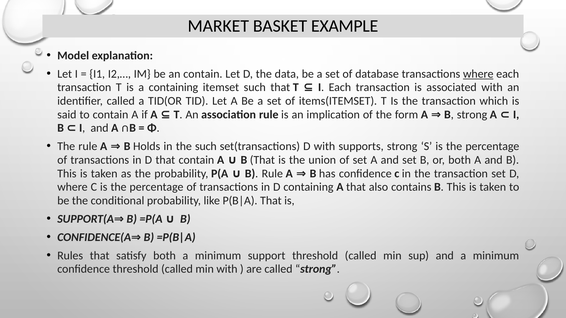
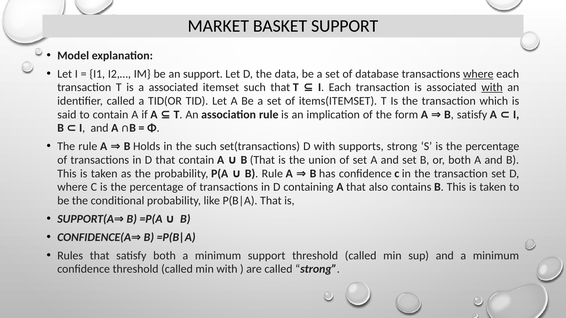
BASKET EXAMPLE: EXAMPLE -> SUPPORT (345, 26)
an contain: contain -> support (203, 74)
with underline: none -> present (492, 87)
a containing: containing -> associated (173, 87)
strong: strong -> satisfy (472, 115)
